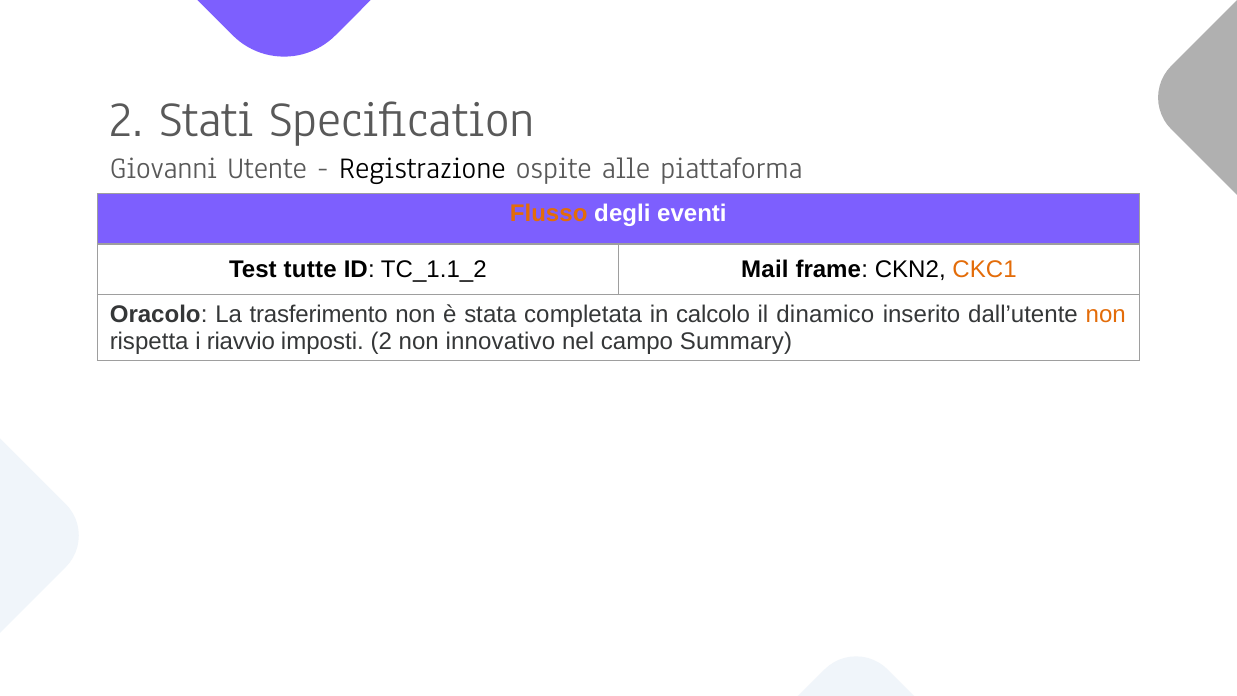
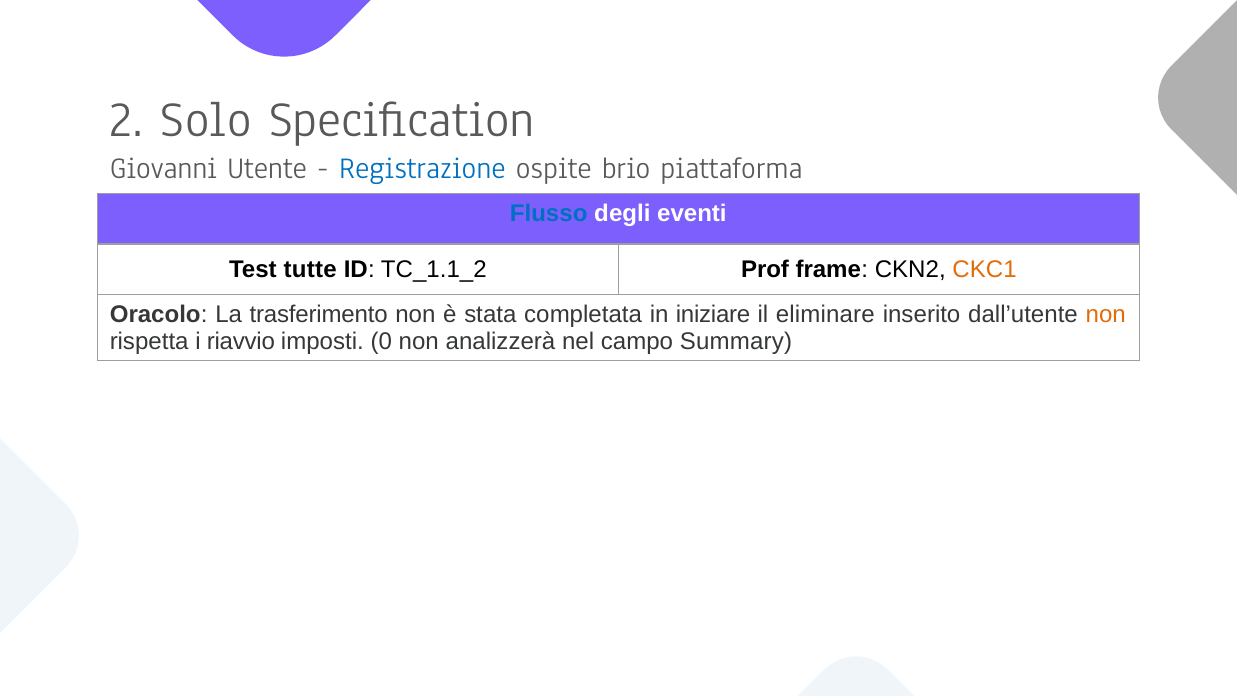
Stati: Stati -> Solo (206, 120)
Registrazione colour: black -> blue (422, 168)
alle: alle -> brio (626, 168)
Flusso colour: orange -> blue (549, 214)
Mail: Mail -> Prof (765, 269)
calcolo: calcolo -> iniziare (713, 314)
dinamico: dinamico -> eliminare (825, 314)
imposti 2: 2 -> 0 (381, 341)
innovativo: innovativo -> analizzerà (500, 341)
